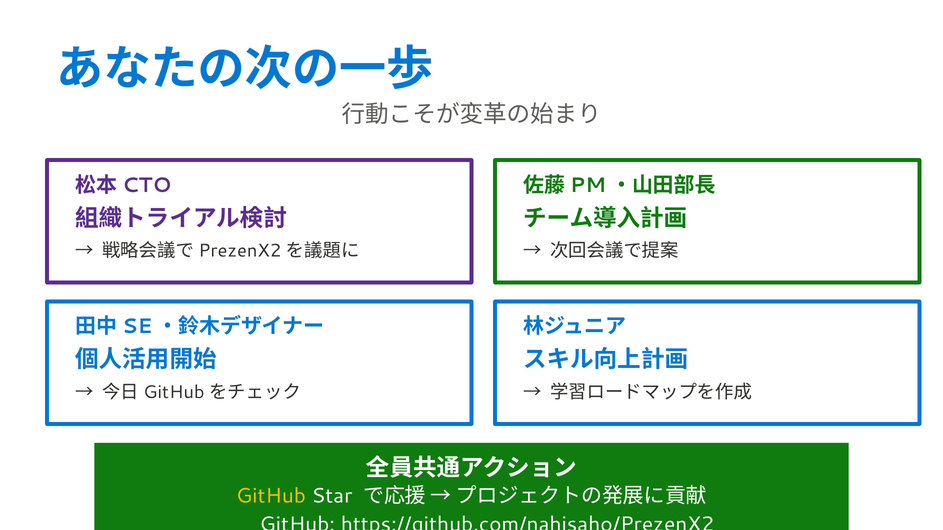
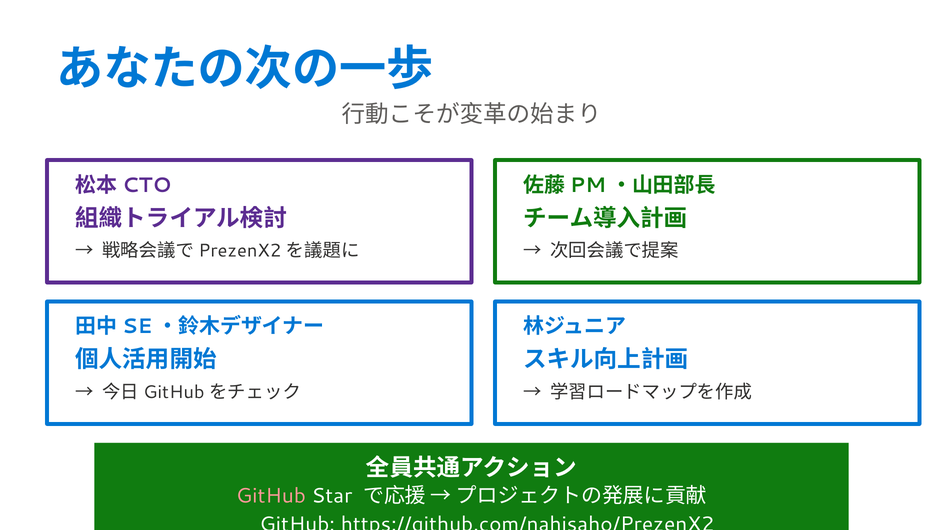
GitHub colour: yellow -> pink (271, 496)
